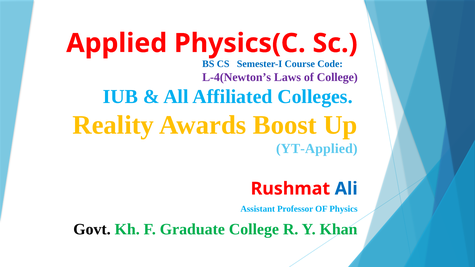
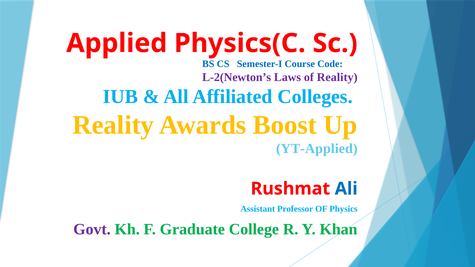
L-4(Newton’s: L-4(Newton’s -> L-2(Newton’s (237, 77)
of College: College -> Reality (337, 77)
Govt colour: black -> purple (92, 229)
